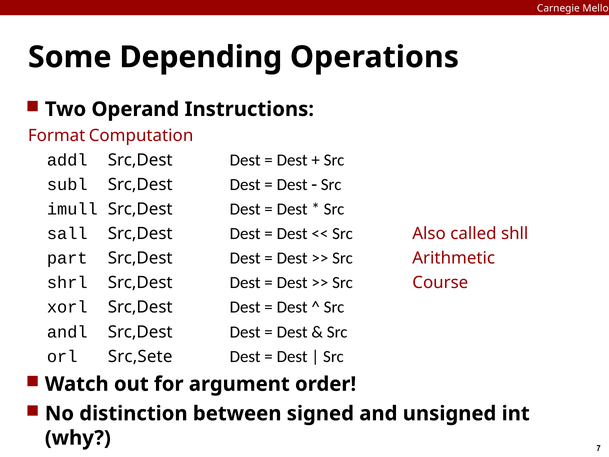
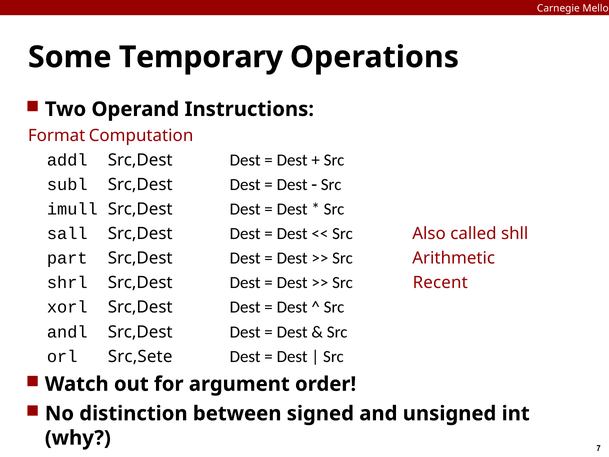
Depending: Depending -> Temporary (201, 57)
Course: Course -> Recent (440, 283)
